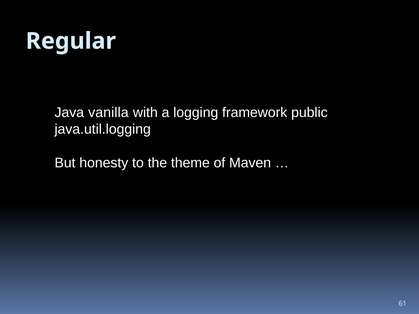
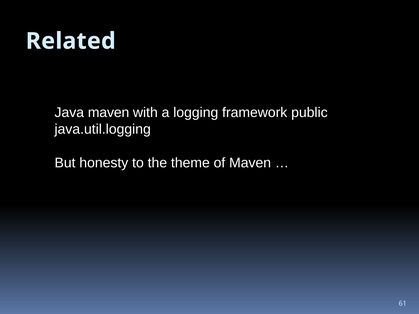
Regular: Regular -> Related (71, 41)
Java vanilla: vanilla -> maven (109, 113)
